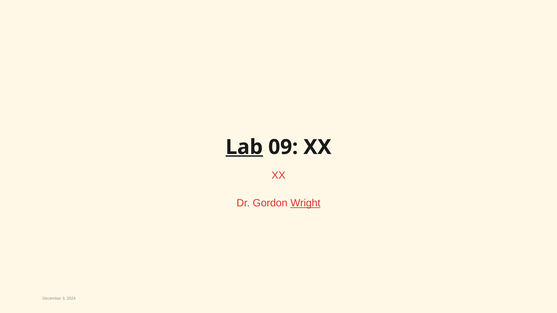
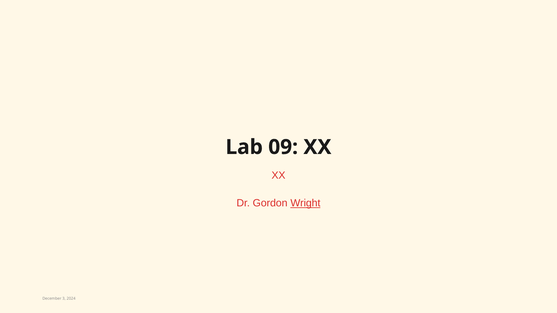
Lab underline: present -> none (244, 147)
